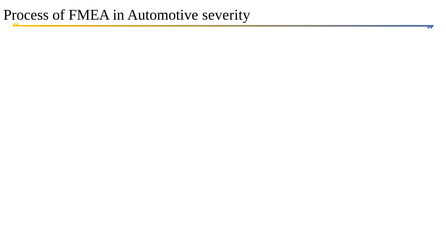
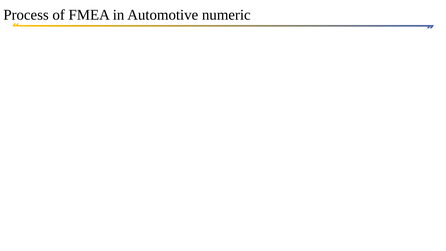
severity: severity -> numeric (226, 15)
